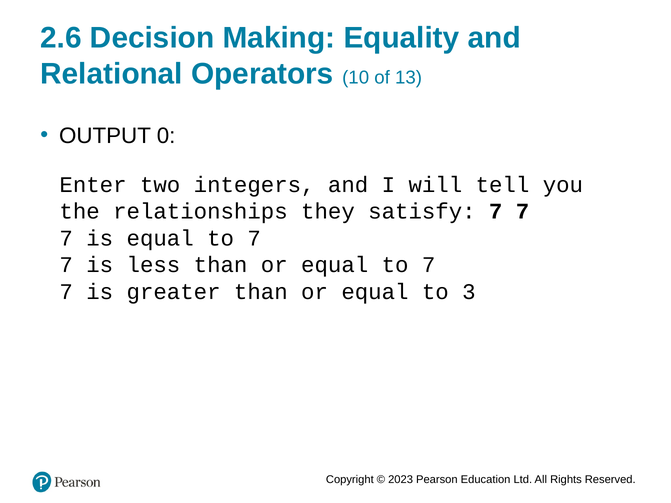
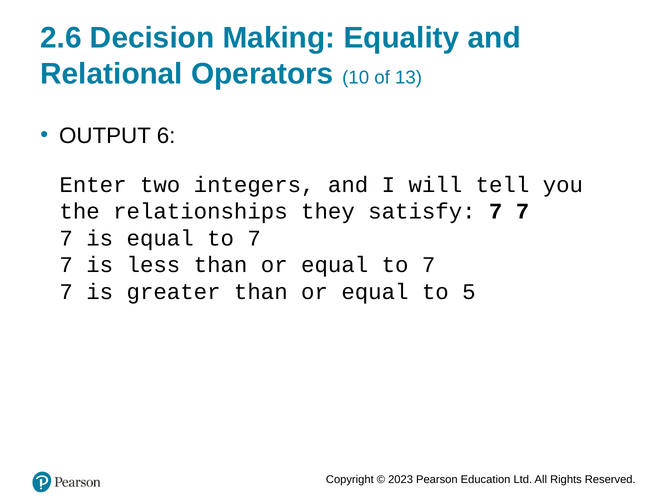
0: 0 -> 6 (166, 136)
3: 3 -> 5 (469, 292)
